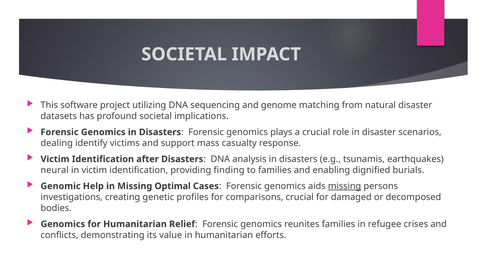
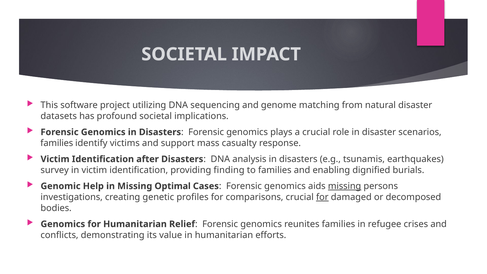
dealing: dealing -> families (57, 143)
neural: neural -> survey (55, 170)
for underline: none -> present (322, 197)
